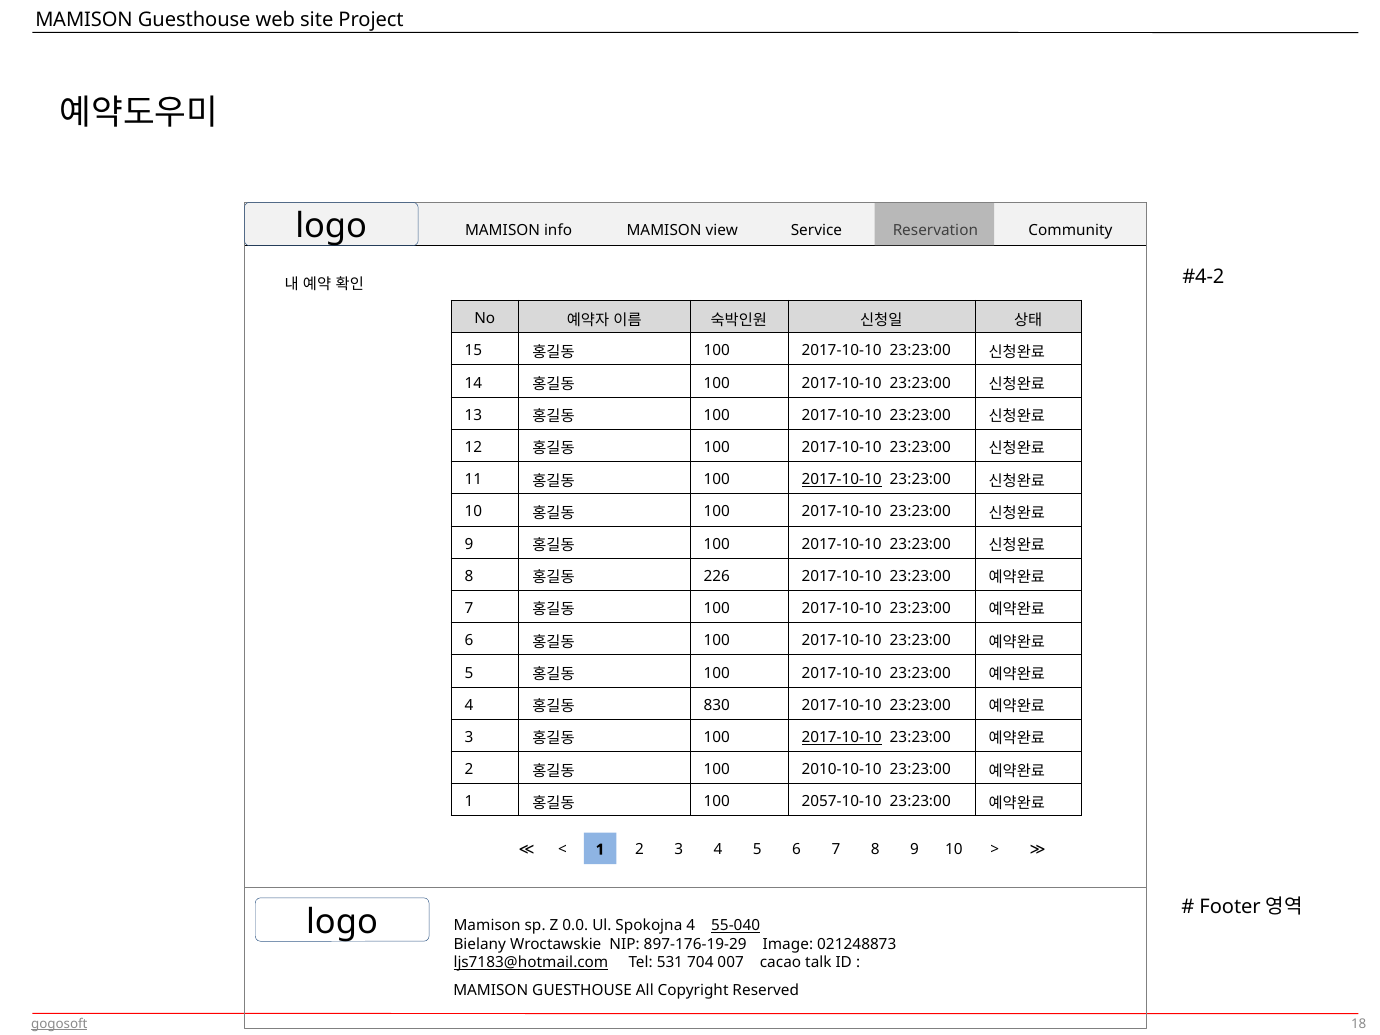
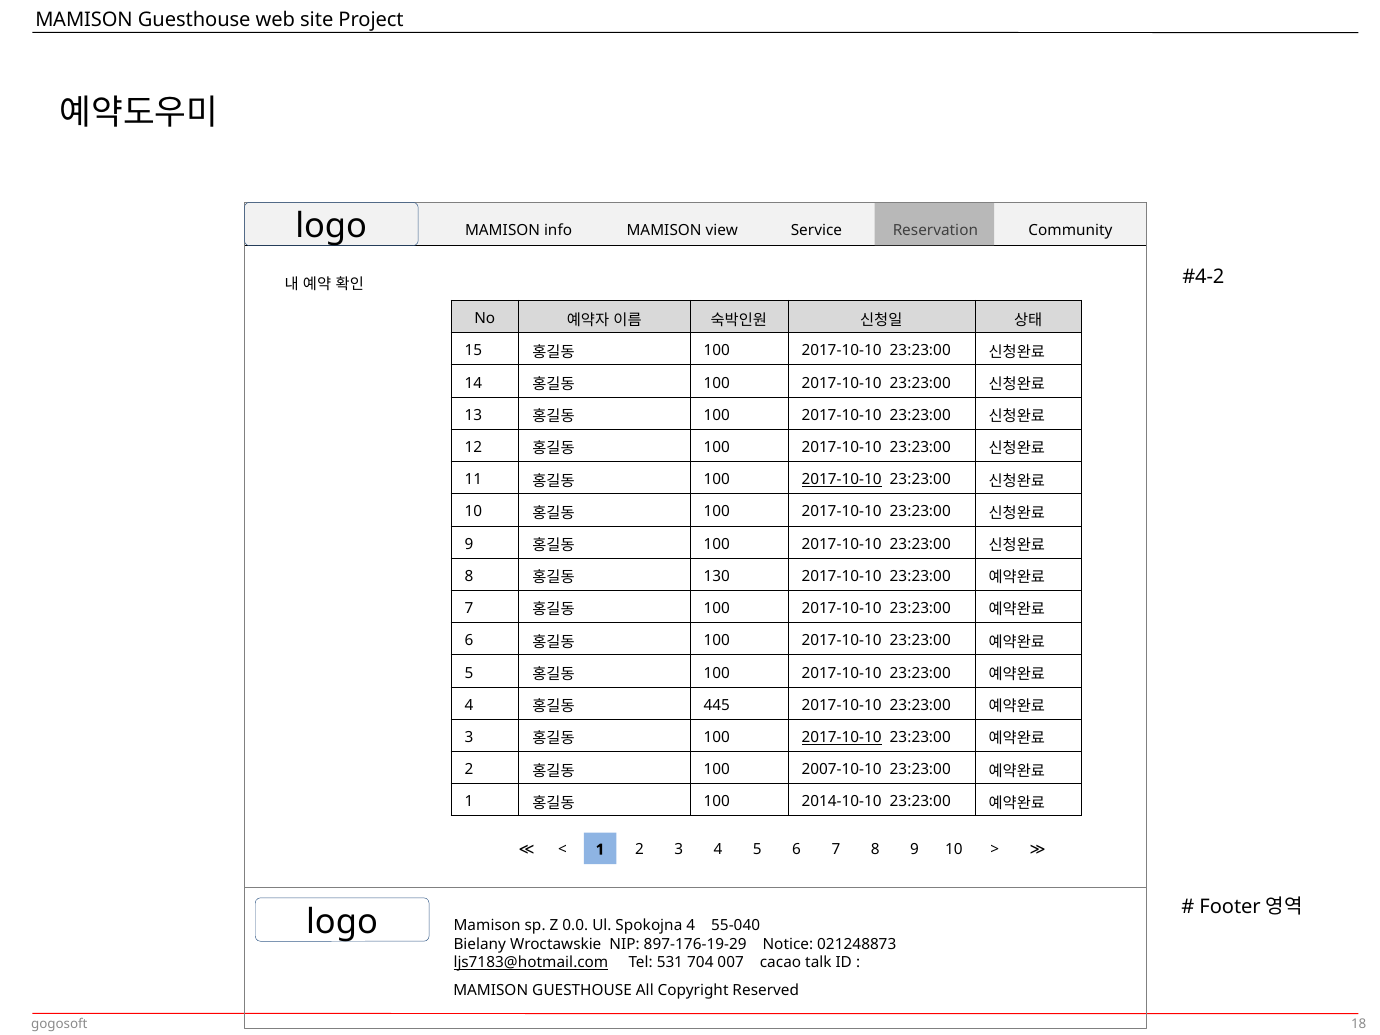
226: 226 -> 130 (717, 576)
830: 830 -> 445 (717, 705)
2010-10-10: 2010-10-10 -> 2007-10-10 (842, 770)
2057-10-10: 2057-10-10 -> 2014-10-10 (842, 802)
55-040 underline: present -> none (736, 926)
Image: Image -> Notice (788, 944)
gogosoft underline: present -> none (59, 1024)
